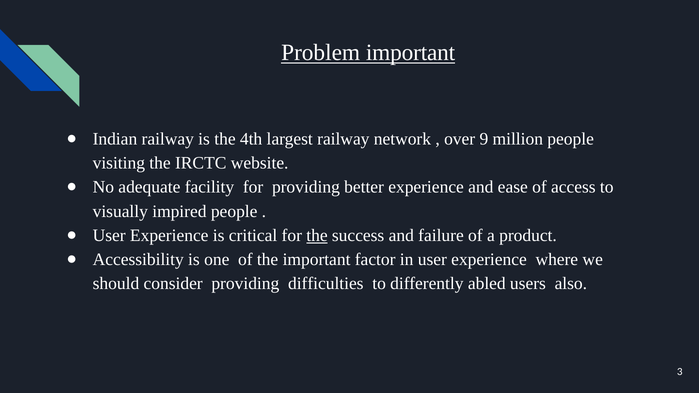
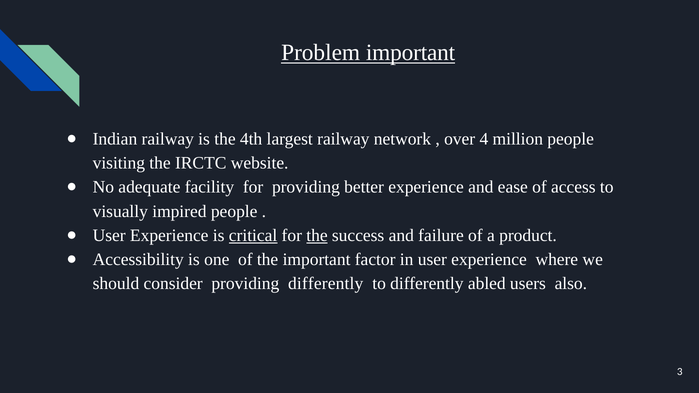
9: 9 -> 4 (484, 139)
critical underline: none -> present (253, 235)
providing difficulties: difficulties -> differently (326, 284)
